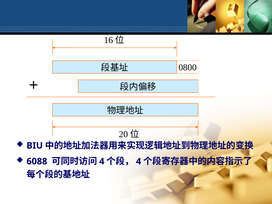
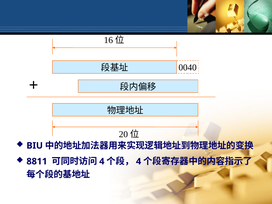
0800: 0800 -> 0040 (188, 68)
6088: 6088 -> 8811 (37, 161)
